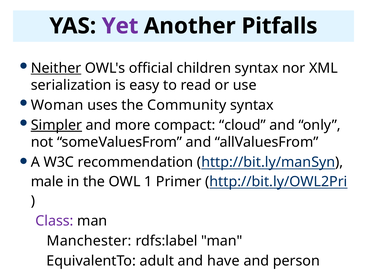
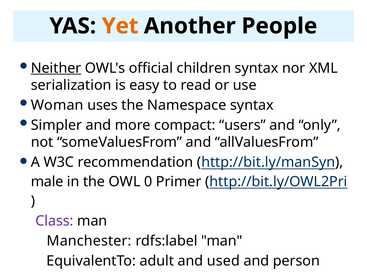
Yet colour: purple -> orange (120, 26)
Pitfalls: Pitfalls -> People (279, 26)
Community: Community -> Namespace (187, 105)
Simpler underline: present -> none (56, 125)
cloud: cloud -> users (242, 125)
1: 1 -> 0 (148, 182)
have: have -> used (223, 261)
